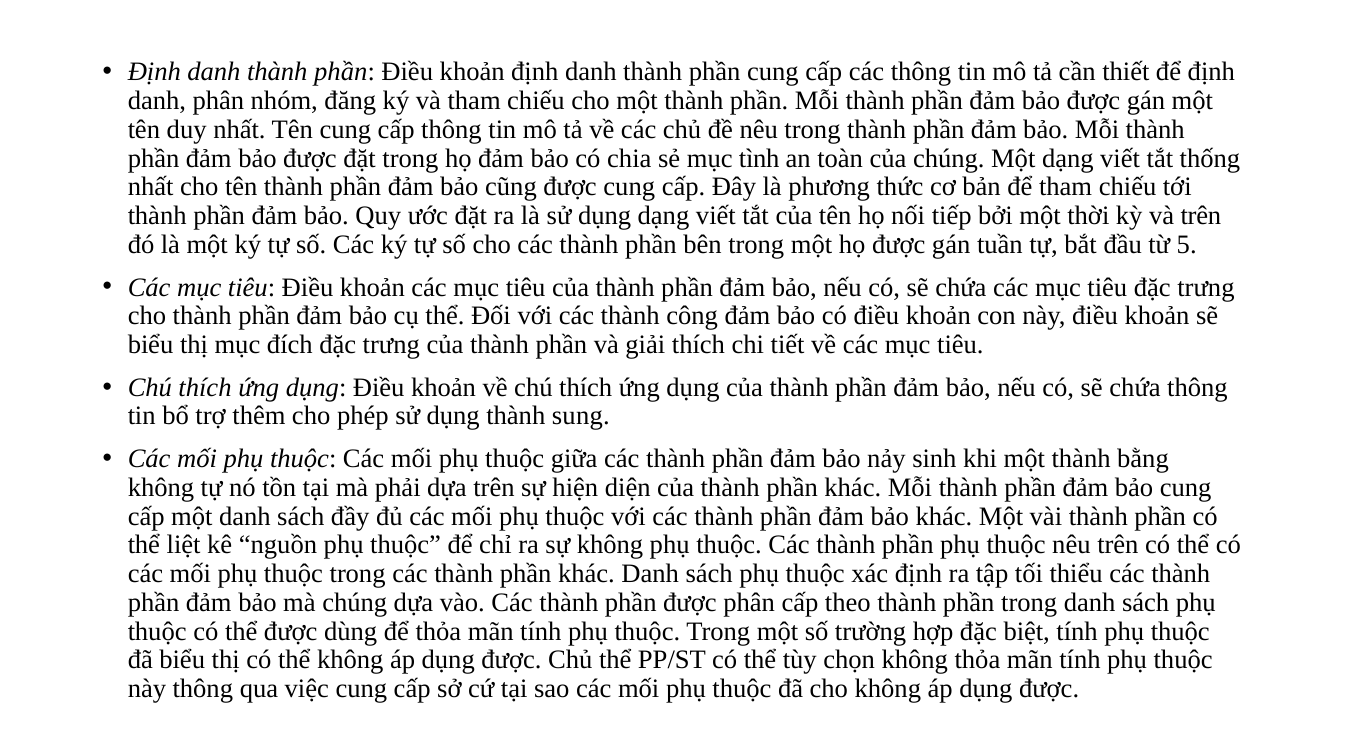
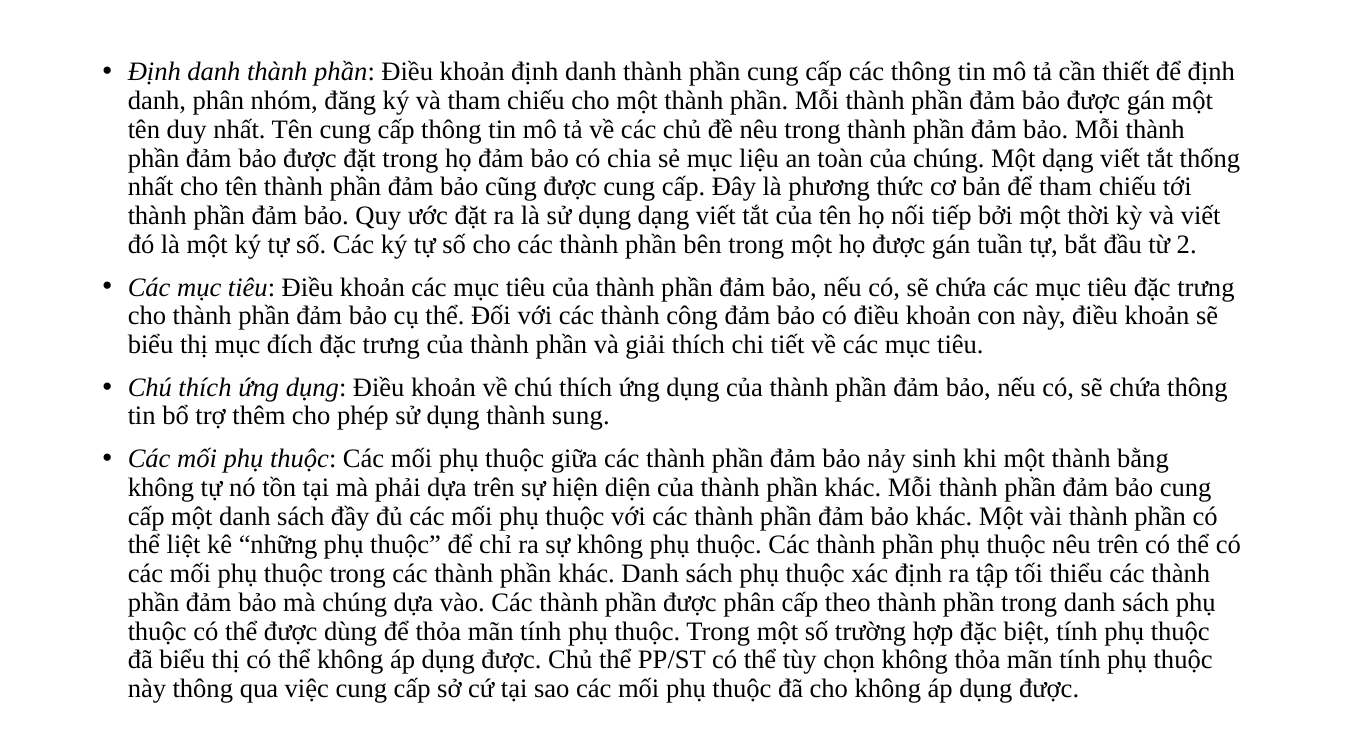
tình: tình -> liệu (759, 158)
và trên: trên -> viết (1201, 216)
5: 5 -> 2 (1187, 245)
nguồn: nguồn -> những (278, 546)
